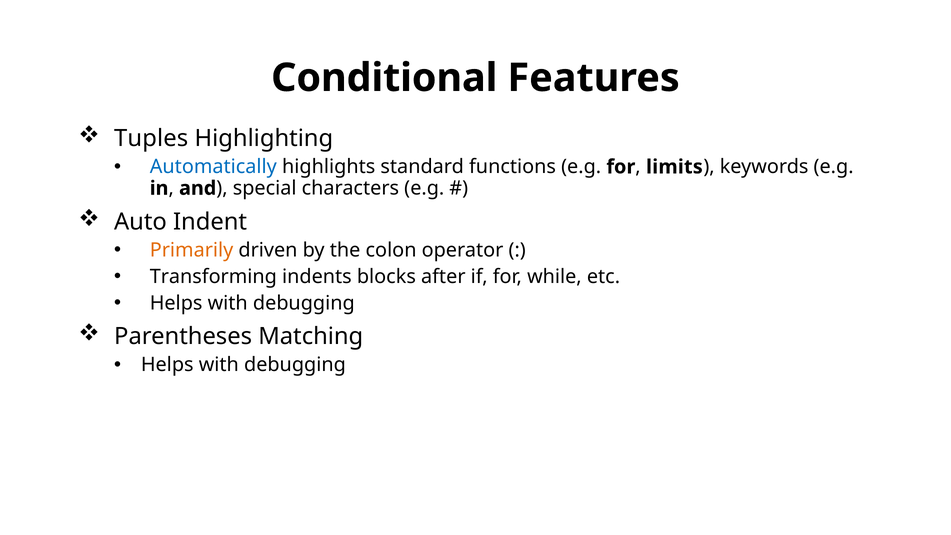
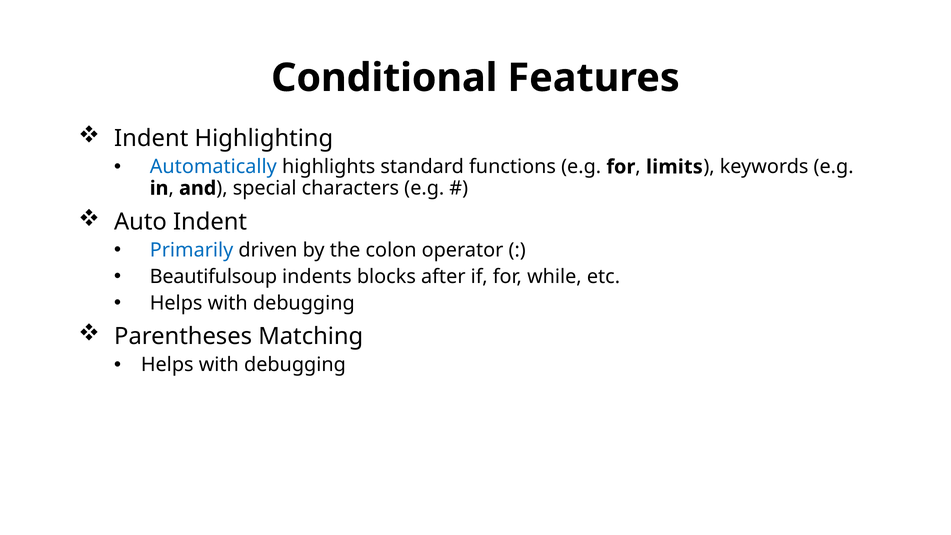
Tuples: Tuples -> Indent (151, 138)
Primarily colour: orange -> blue (192, 250)
Transforming: Transforming -> Beautifulsoup (213, 277)
